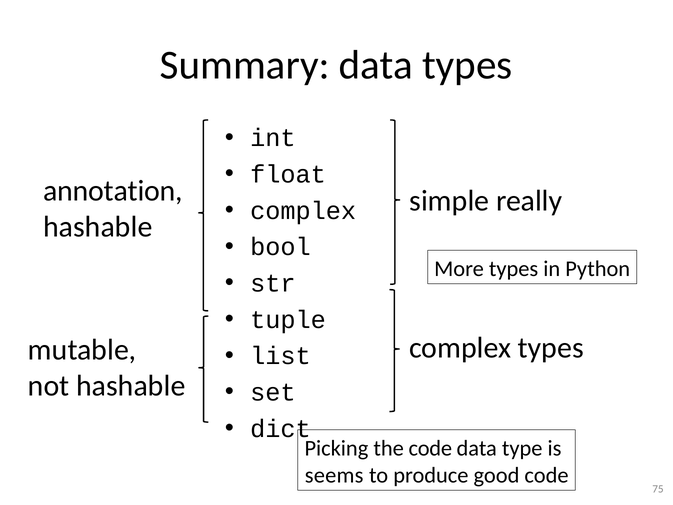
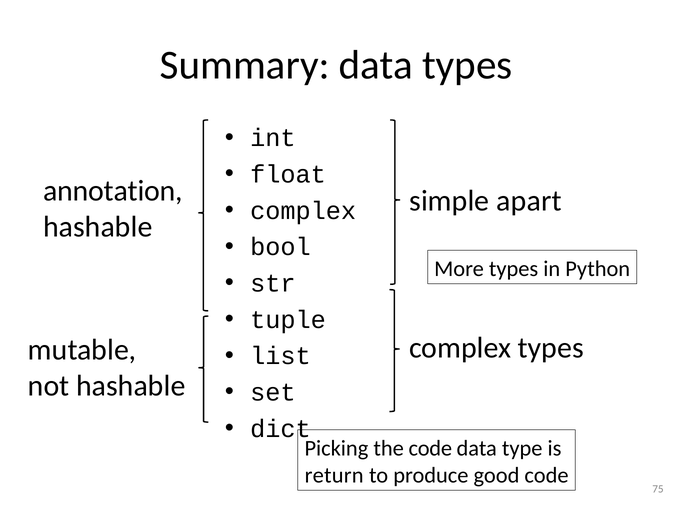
really: really -> apart (529, 201)
seems: seems -> return (334, 475)
